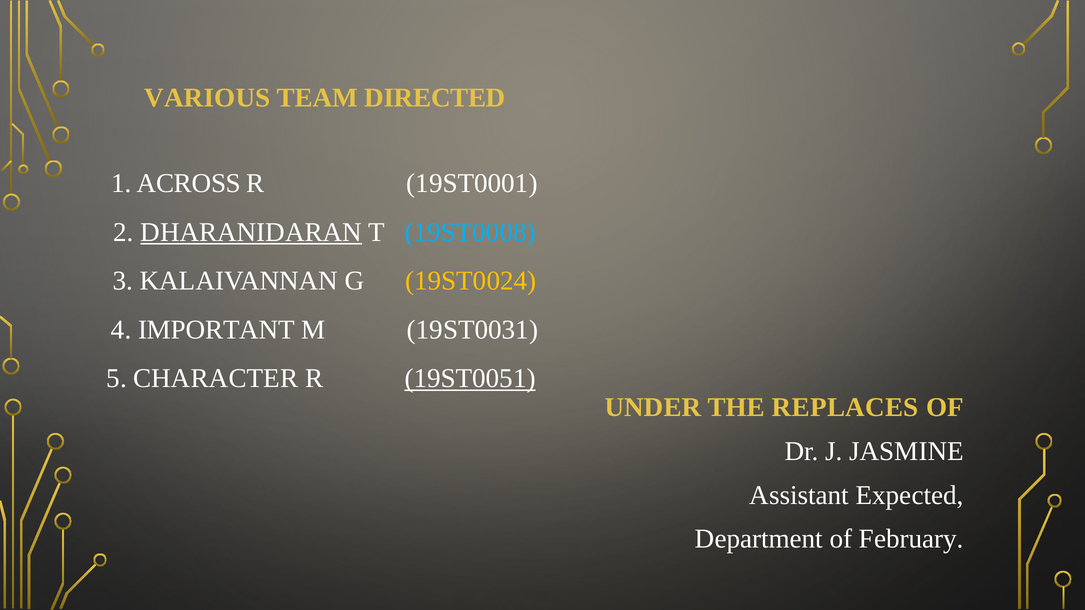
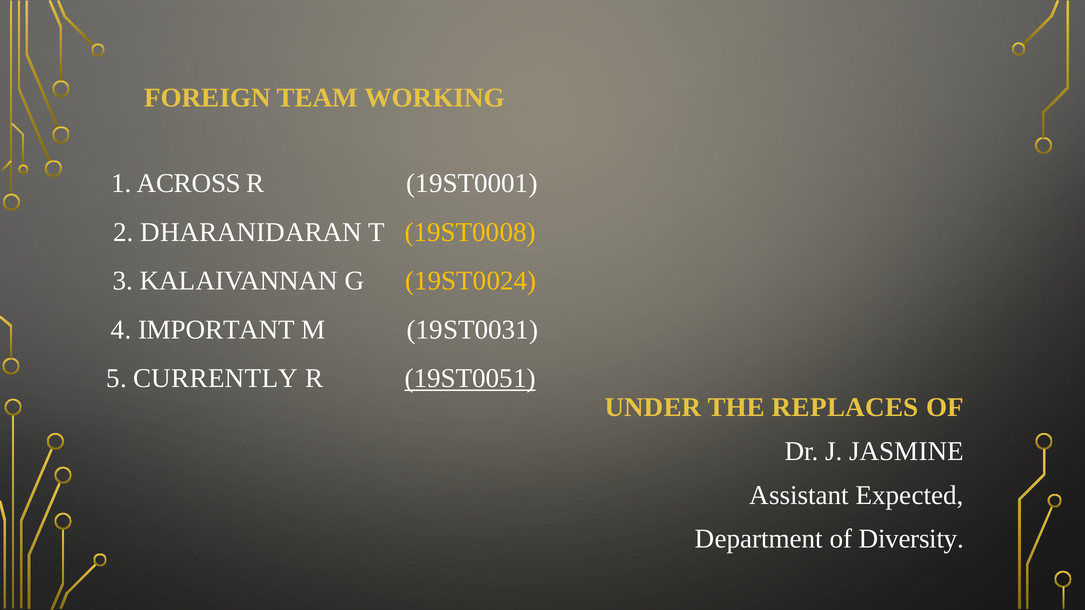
VARIOUS: VARIOUS -> FOREIGN (207, 98)
DIRECTED: DIRECTED -> WORKING (435, 98)
DHARANIDARAN underline: present -> none (251, 232)
19ST0008 colour: light blue -> yellow (470, 232)
CHARACTER: CHARACTER -> CURRENTLY (216, 379)
February: February -> Diversity (911, 539)
